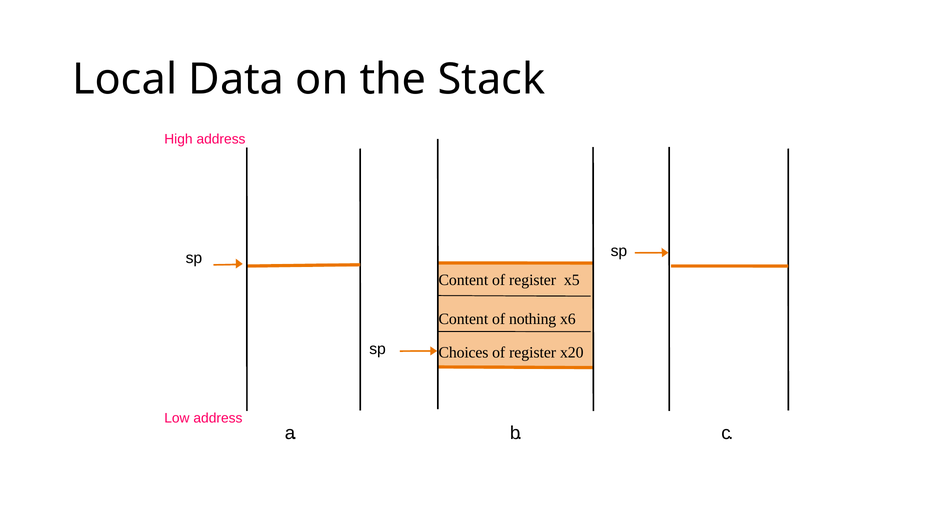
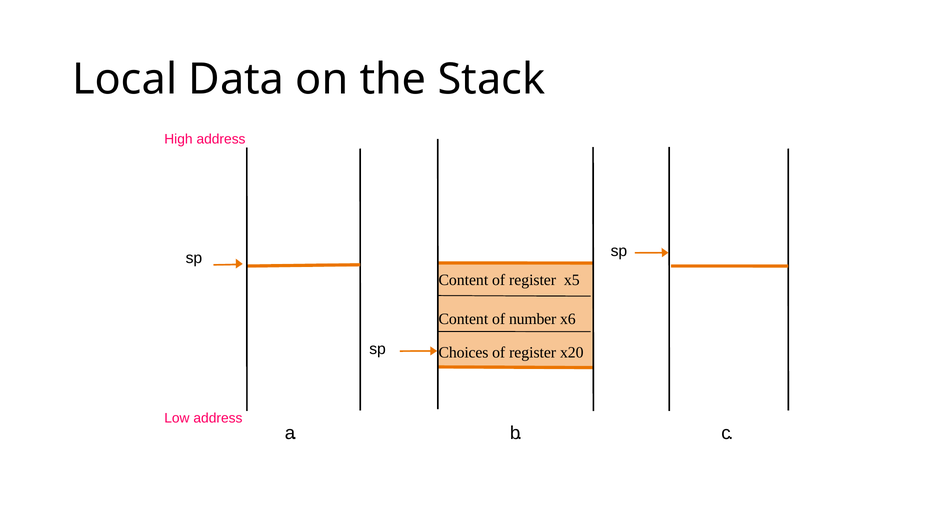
nothing: nothing -> number (533, 319)
